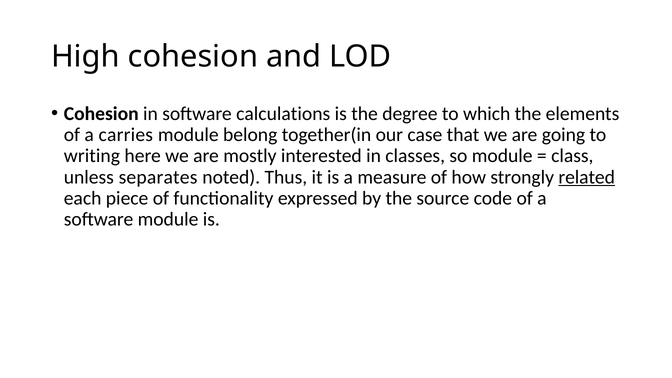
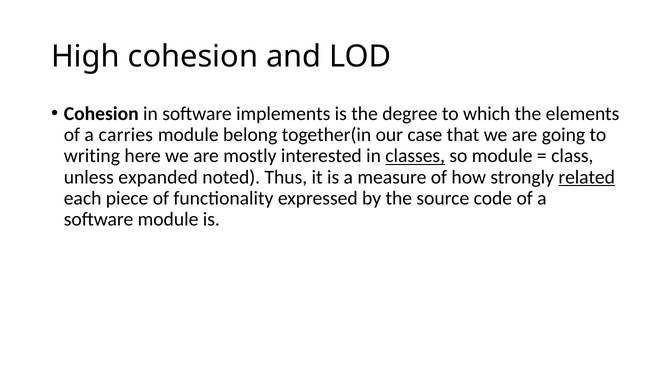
calculations: calculations -> implements (283, 114)
classes underline: none -> present (415, 156)
separates: separates -> expanded (158, 177)
